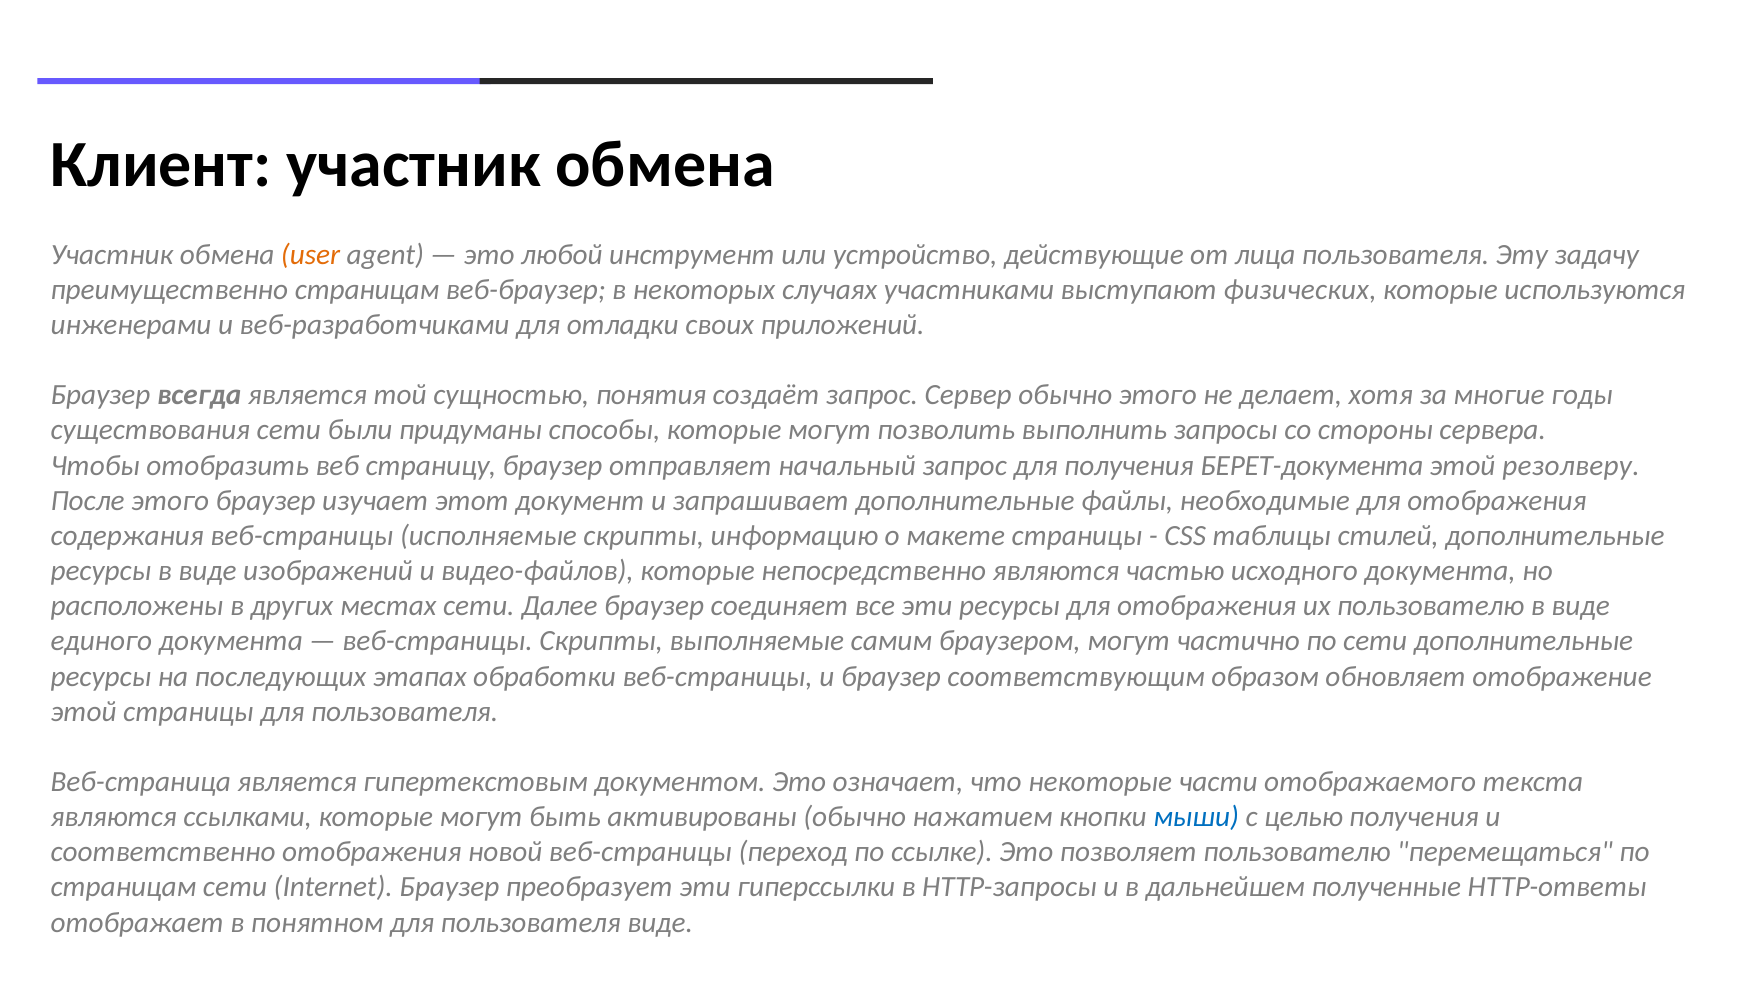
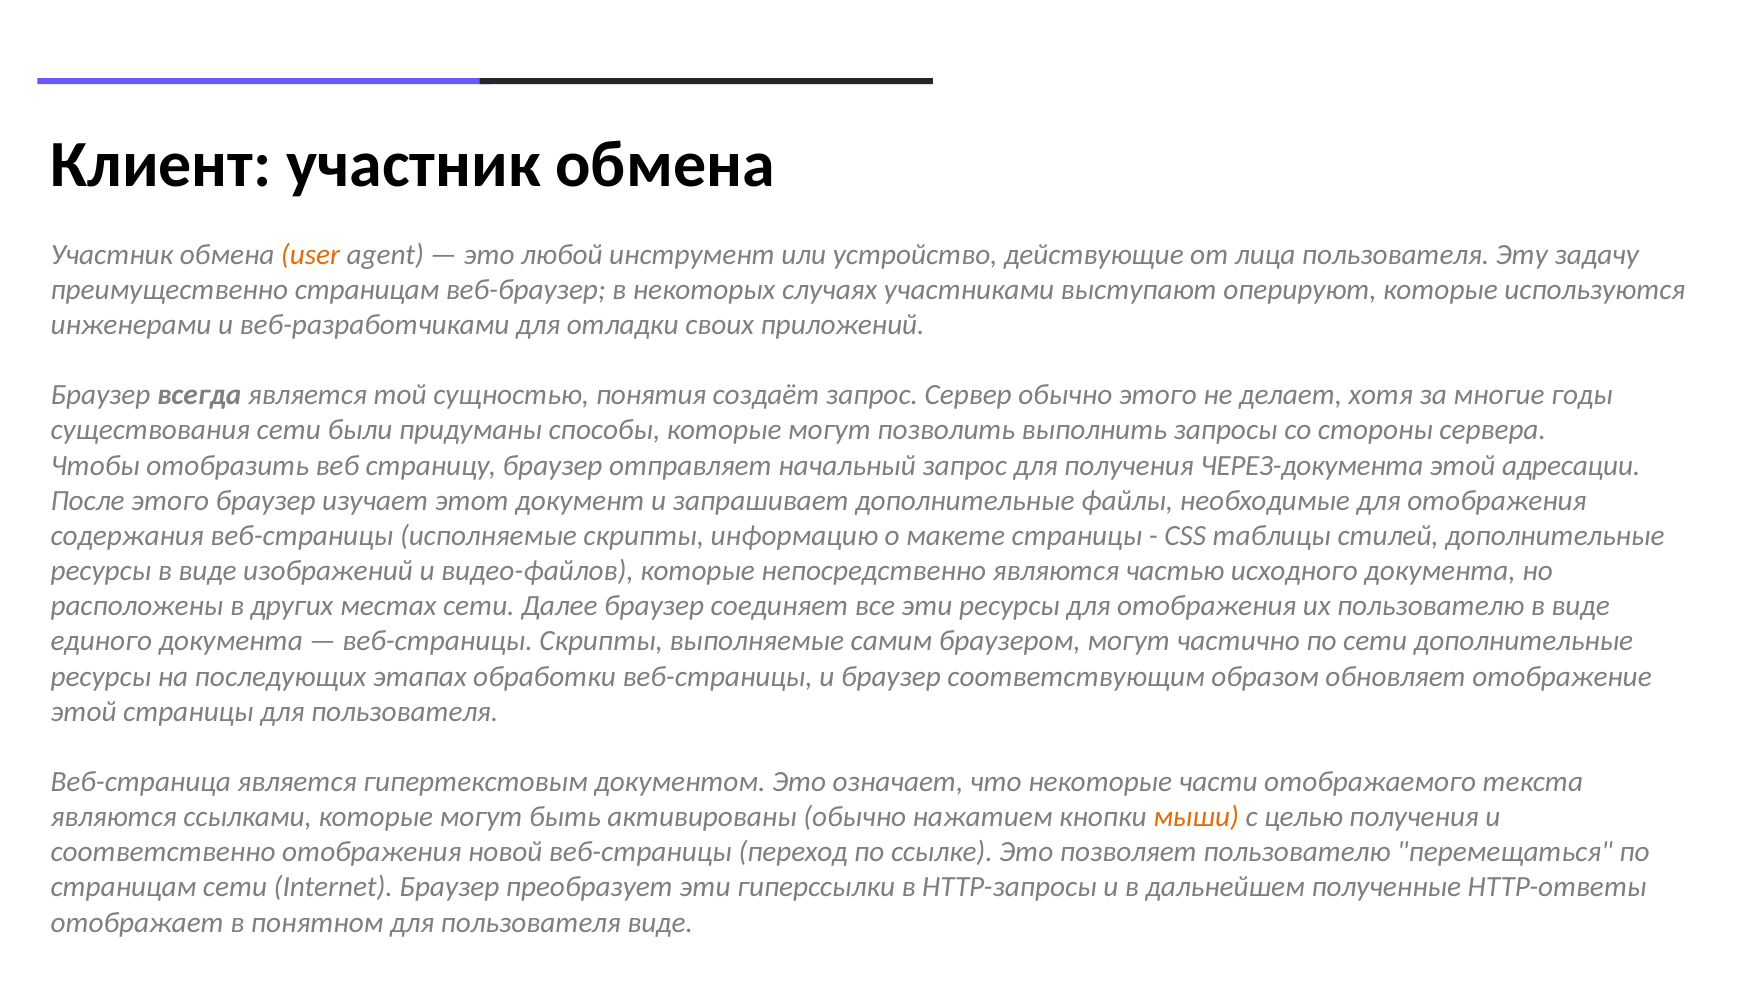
физических: физических -> оперируют (1300, 290)
БЕРЕТ-документа: БЕРЕТ-документа -> ЧЕРЕЗ-документа (1312, 465)
резолверу: резолверу -> адресации (1571, 465)
мыши colour: blue -> orange (1196, 817)
